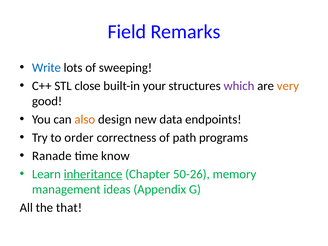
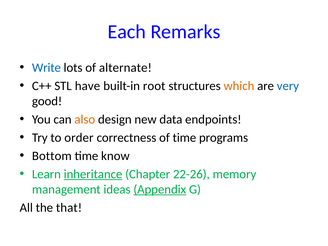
Field: Field -> Each (127, 32)
sweeping: sweeping -> alternate (125, 68)
close: close -> have (87, 86)
your: your -> root (154, 86)
which colour: purple -> orange (239, 86)
very colour: orange -> blue (288, 86)
of path: path -> time (184, 138)
Ranade: Ranade -> Bottom (52, 156)
50-26: 50-26 -> 22-26 (191, 174)
Appendix underline: none -> present (160, 189)
